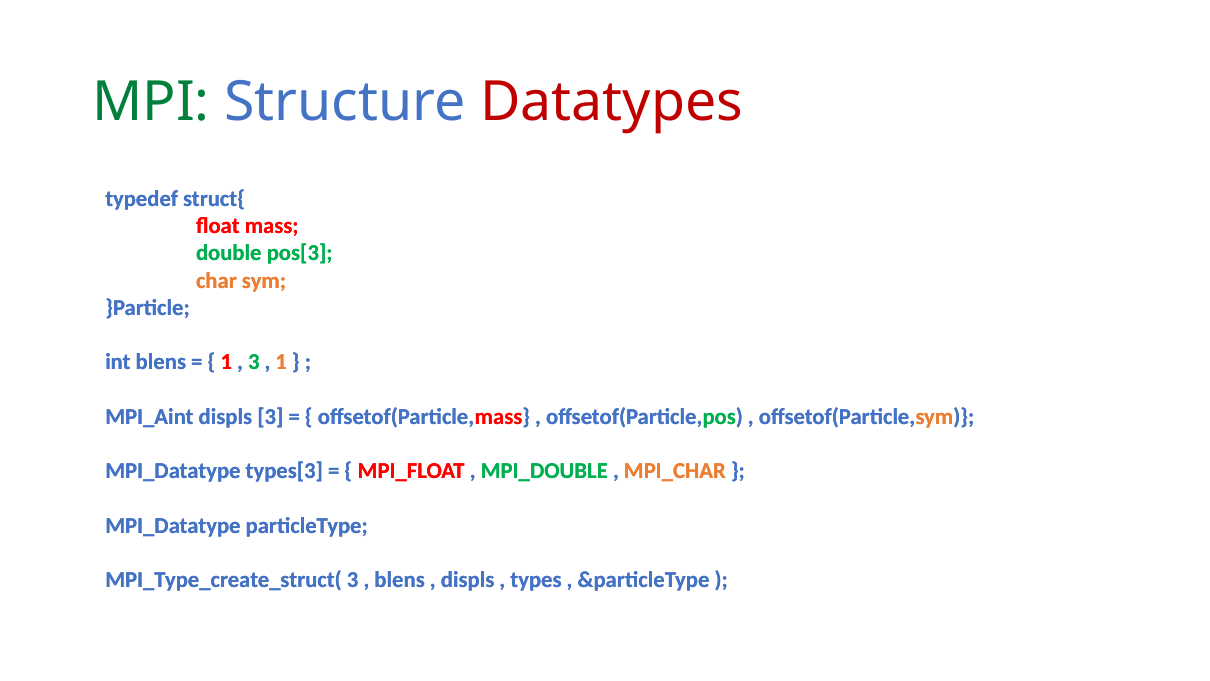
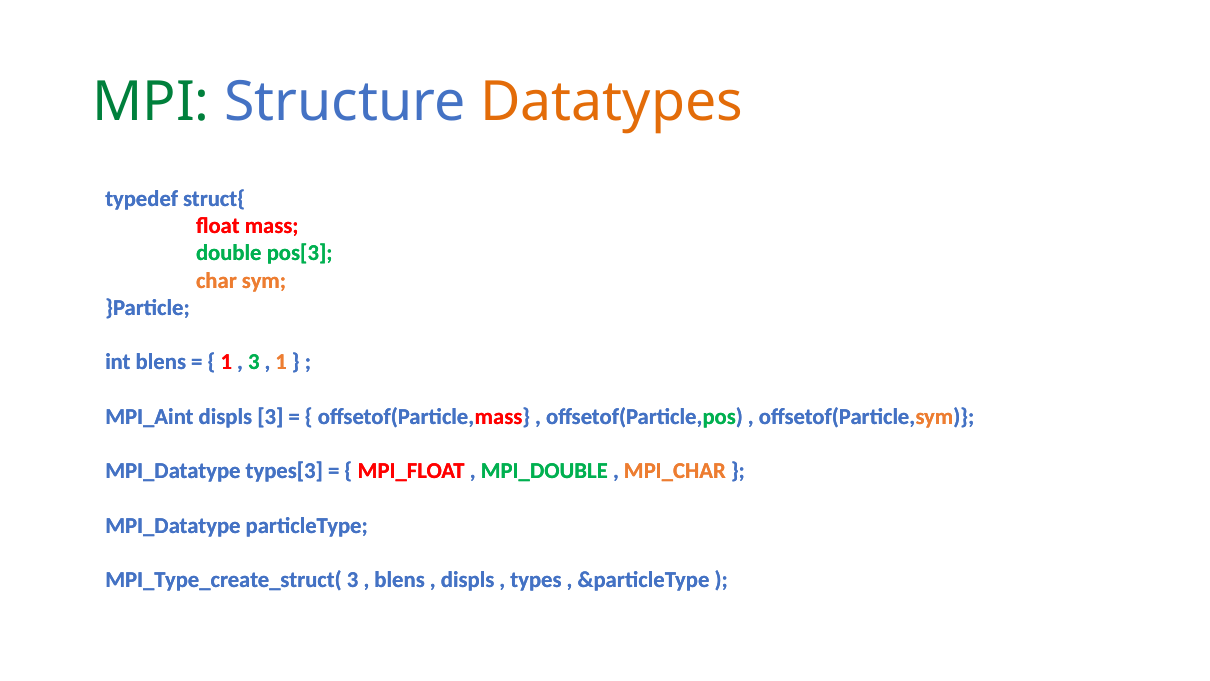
Datatypes colour: red -> orange (612, 102)
